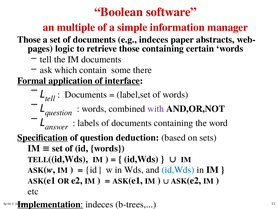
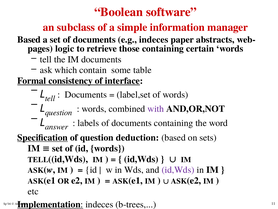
multiple: multiple -> subclass (76, 27)
Those: Those -> Based (29, 40)
there: there -> table (142, 70)
application: application -> consistency (71, 81)
id,Wds colour: blue -> purple (178, 170)
